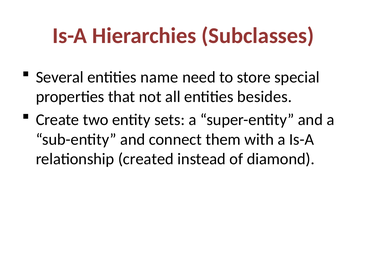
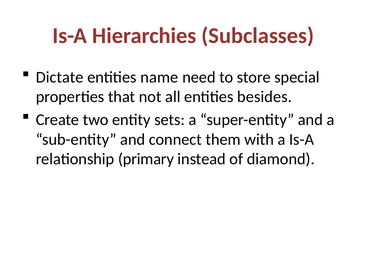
Several: Several -> Dictate (60, 77)
created: created -> primary (146, 159)
